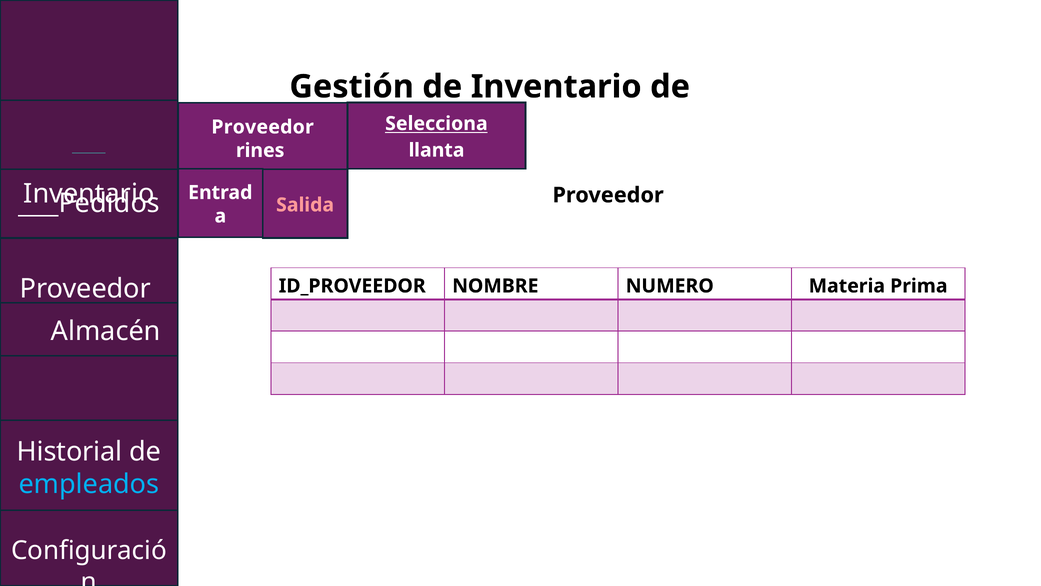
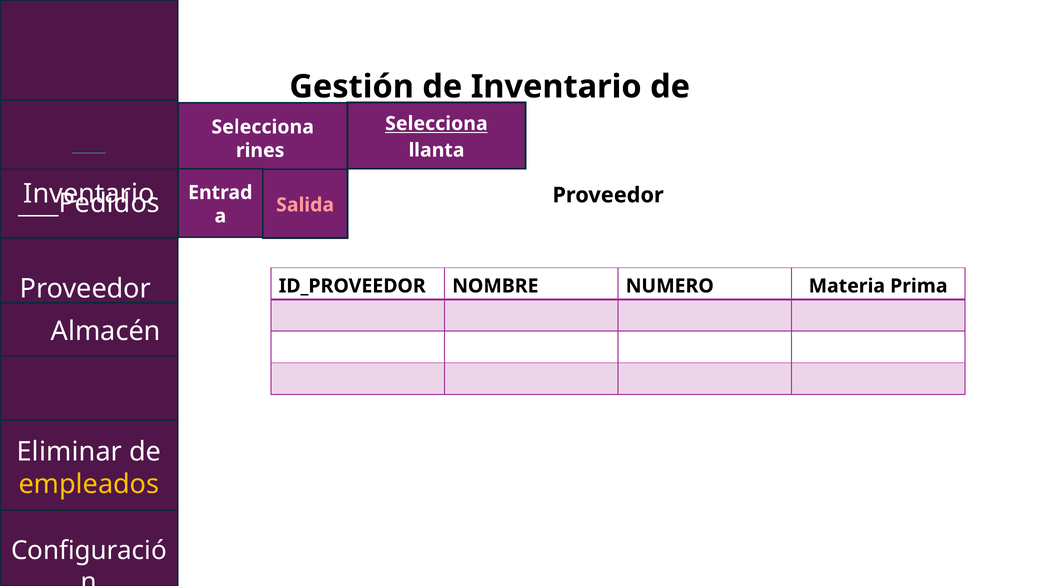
Proveedor: Proveedor -> Selecciona (263, 127)
Historial: Historial -> Eliminar (69, 451)
empleados colour: light blue -> yellow (89, 484)
